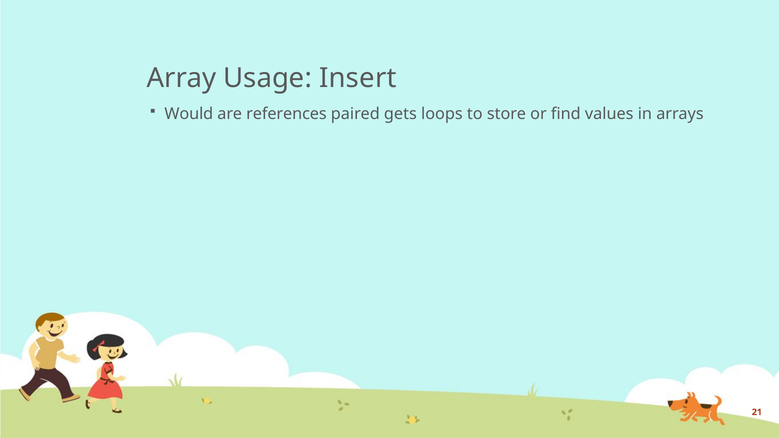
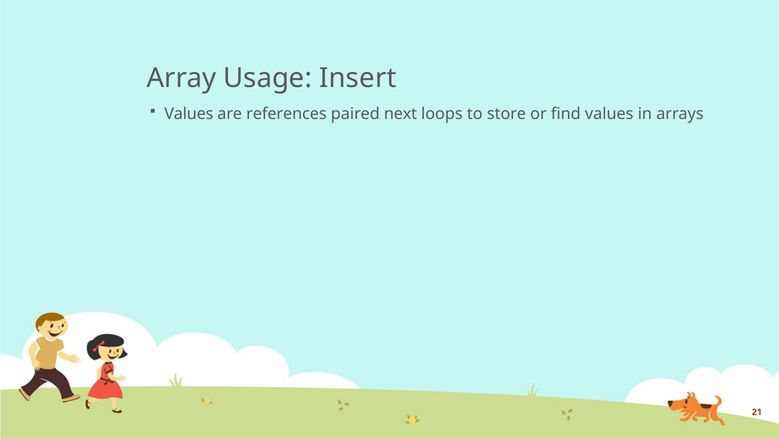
Would: Would -> Values (189, 114)
gets: gets -> next (400, 114)
